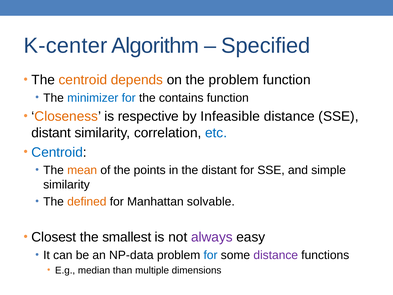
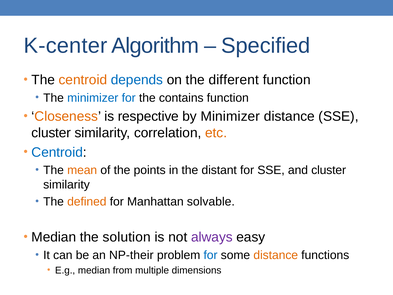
depends colour: orange -> blue (137, 80)
the problem: problem -> different (234, 80)
by Infeasible: Infeasible -> Minimizer (230, 116)
distant: distant -> cluster (51, 133)
etc colour: blue -> orange (216, 133)
and simple: simple -> cluster (329, 170)
Closest: Closest -> Median (54, 237)
smallest: smallest -> solution (127, 237)
NP-data: NP-data -> NP-their (131, 255)
distance colour: purple -> orange (276, 255)
than: than -> from (123, 270)
